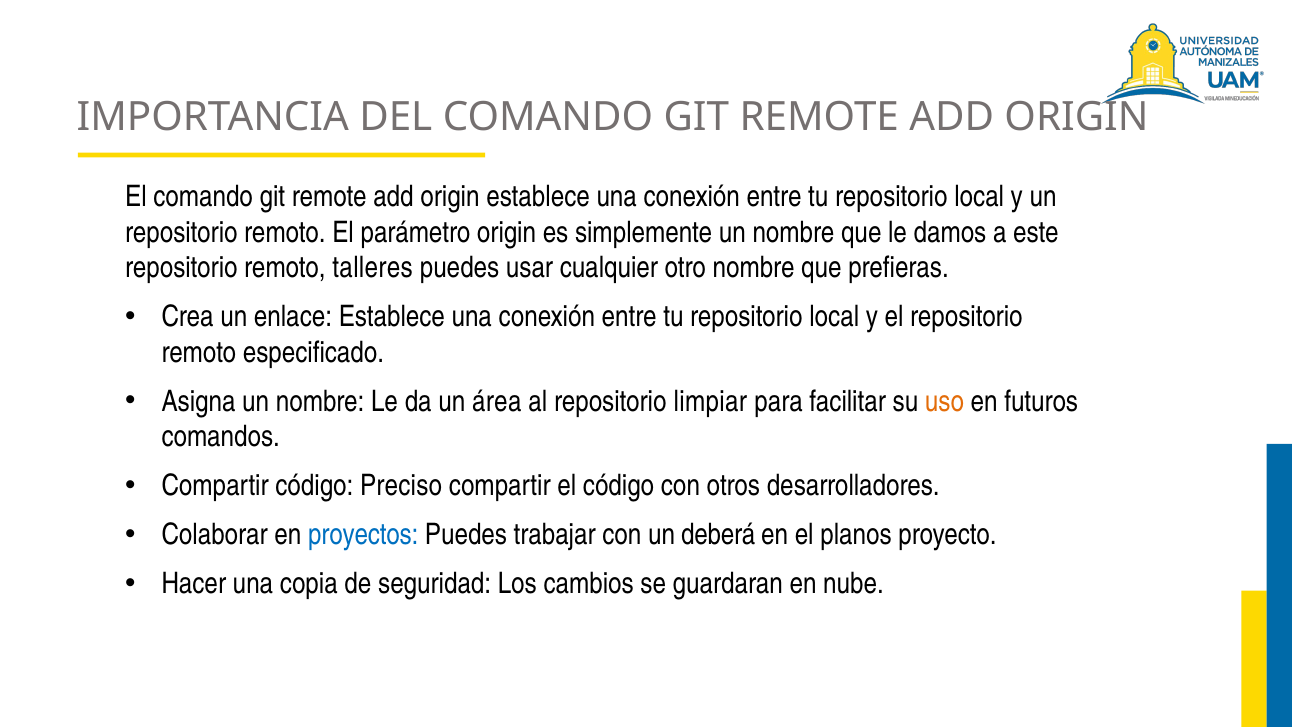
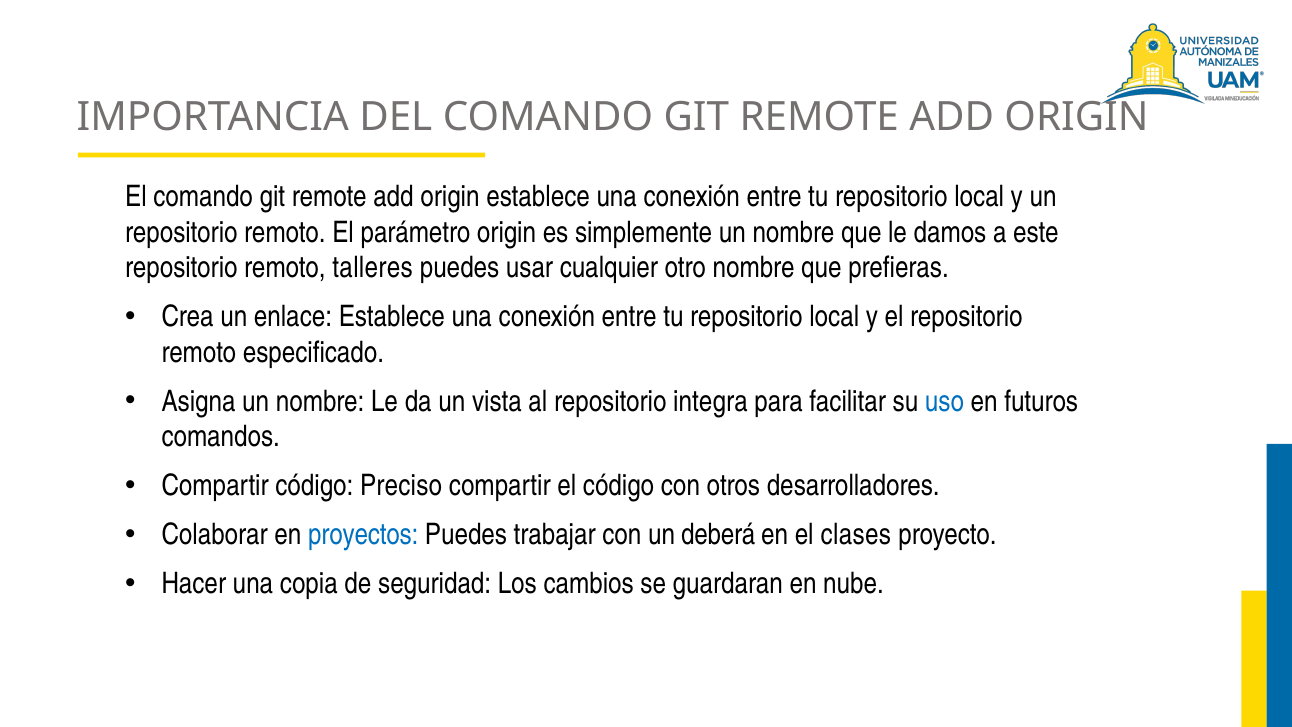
área: área -> vista (497, 401)
limpiar: limpiar -> integra (710, 401)
uso colour: orange -> blue (944, 401)
planos: planos -> clases (856, 535)
